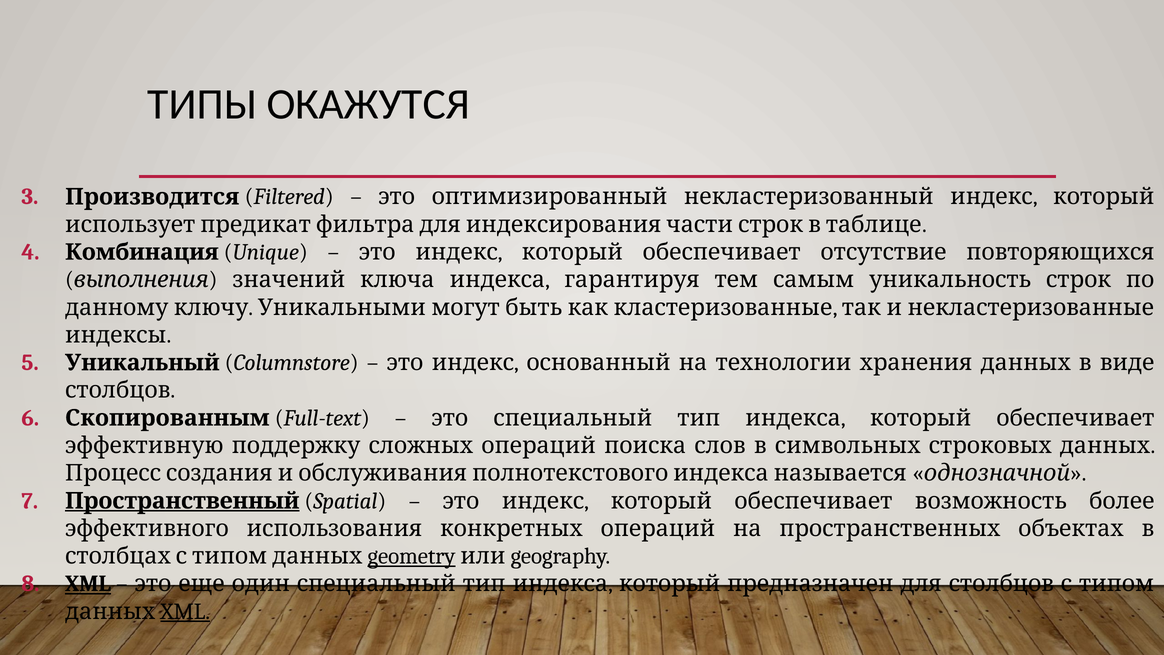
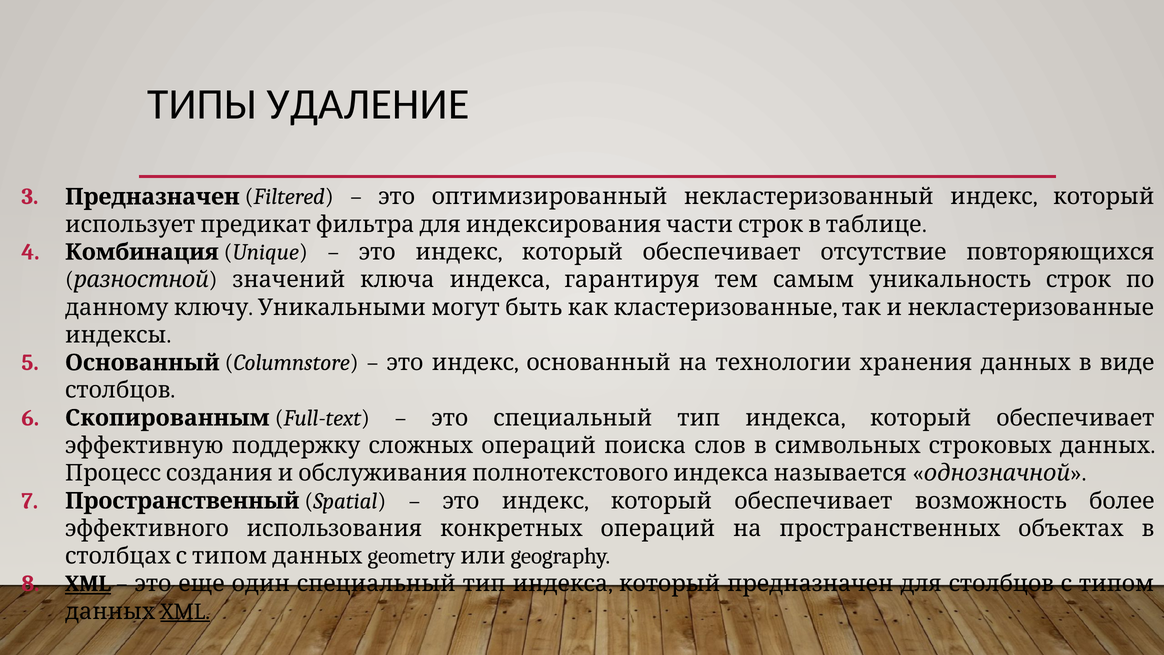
ОКАЖУТСЯ: ОКАЖУТСЯ -> УДАЛЕНИЕ (368, 104)
Производится: Производится -> Предназначен (152, 197)
выполнения: выполнения -> разностной (141, 280)
Уникальный: Уникальный -> Основанный (142, 363)
Пространственный underline: present -> none (182, 501)
geometry underline: present -> none (411, 556)
